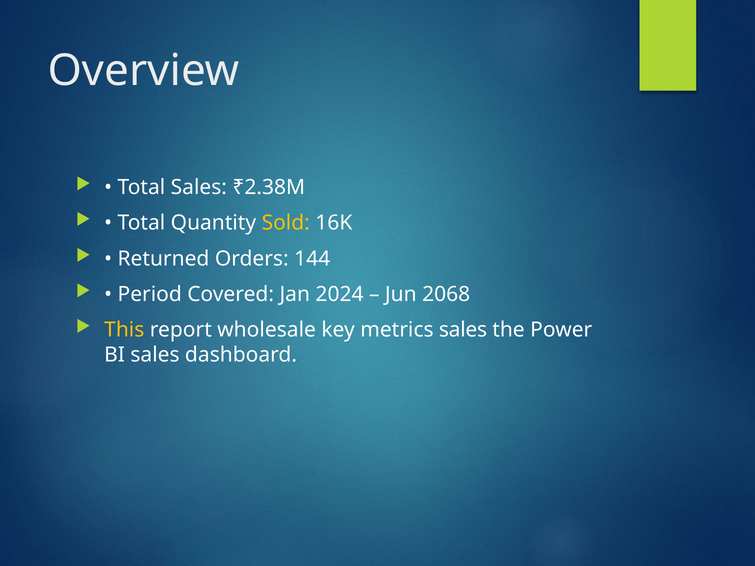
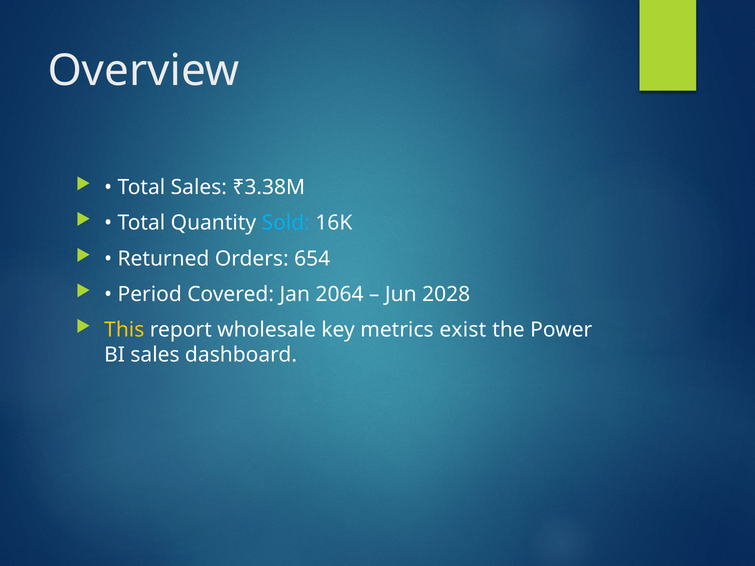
₹2.38M: ₹2.38M -> ₹3.38M (269, 187)
Sold colour: yellow -> light blue (286, 223)
144: 144 -> 654 (312, 259)
2024: 2024 -> 2064 (340, 294)
2068: 2068 -> 2028 (446, 294)
metrics sales: sales -> exist (463, 330)
